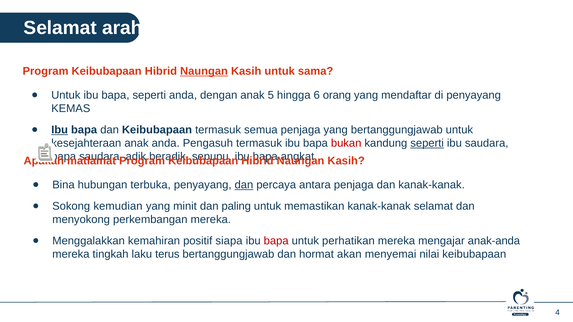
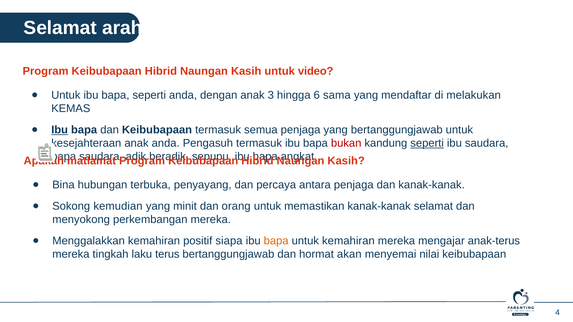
Naungan underline: present -> none (204, 71)
sama: sama -> video (316, 71)
5: 5 -> 3 (271, 95)
orang: orang -> sama (337, 95)
di penyayang: penyayang -> melakukan (474, 95)
dan underline: present -> none (244, 185)
paling: paling -> orang (236, 206)
bapa colour: red -> orange (276, 241)
untuk perhatikan: perhatikan -> kemahiran (348, 241)
anak-anda: anak-anda -> anak-terus (494, 241)
